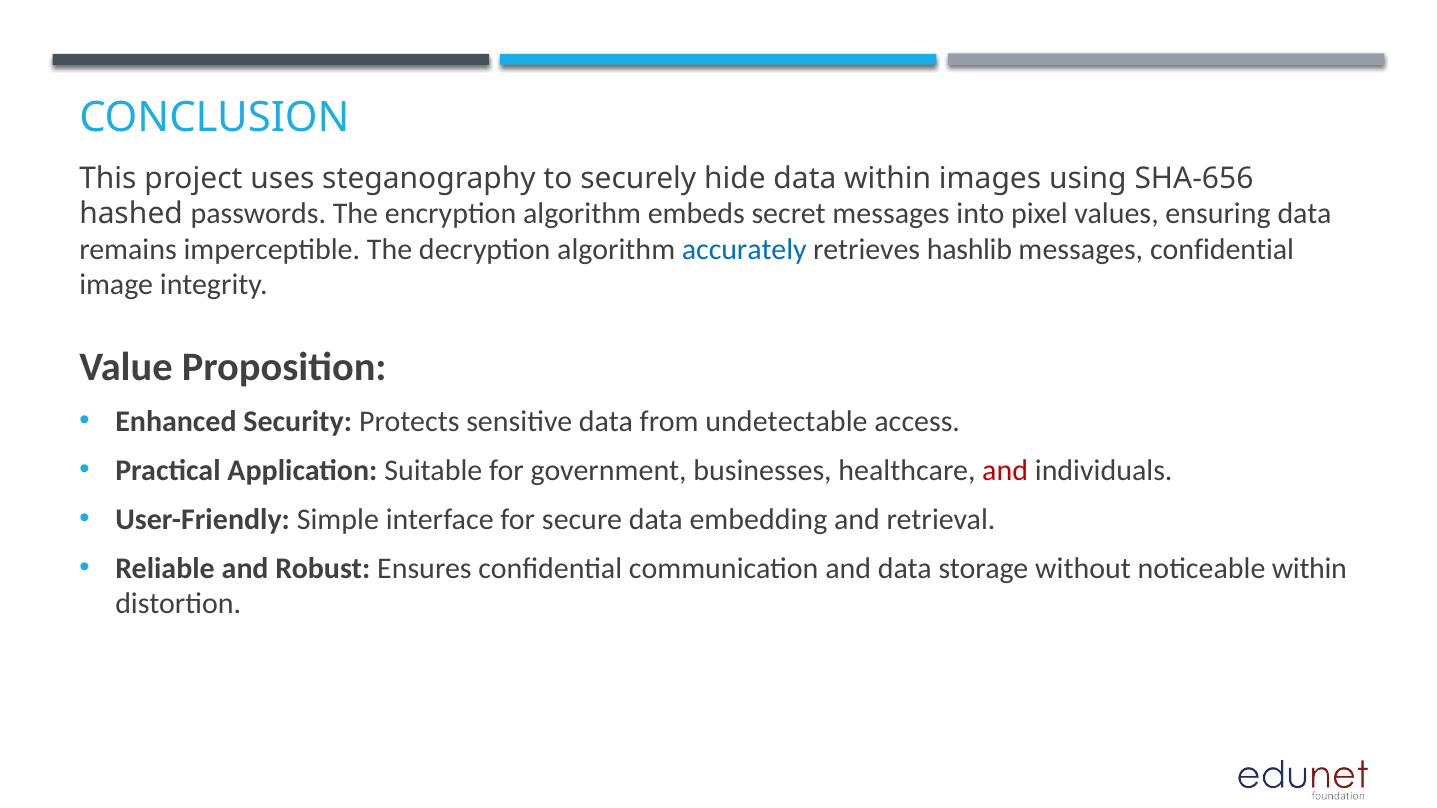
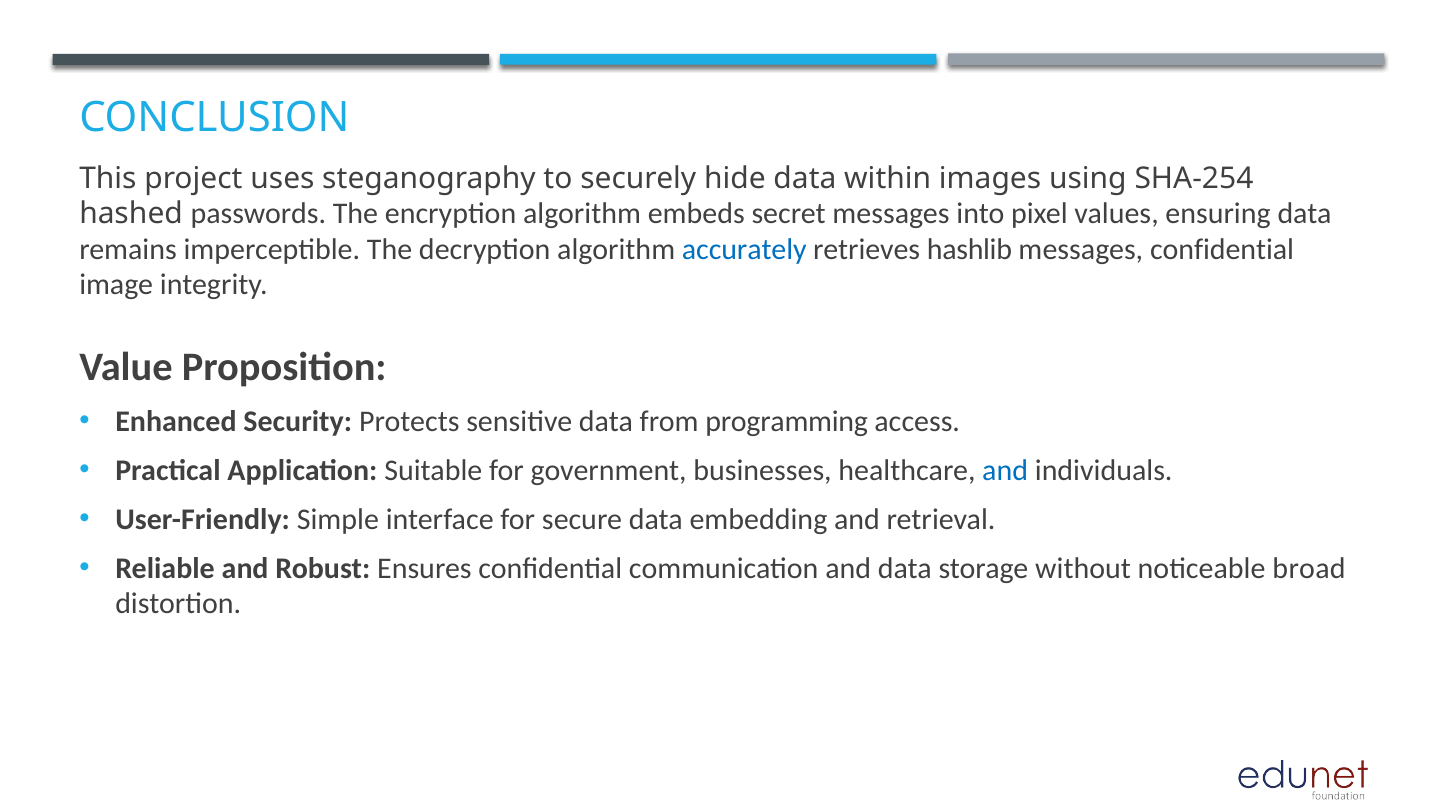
SHA-656: SHA-656 -> SHA-254 (1194, 178)
undetectable: undetectable -> programming (787, 422)
and colour: red -> blue (1005, 471)
noticeable within: within -> broad (1309, 569)
